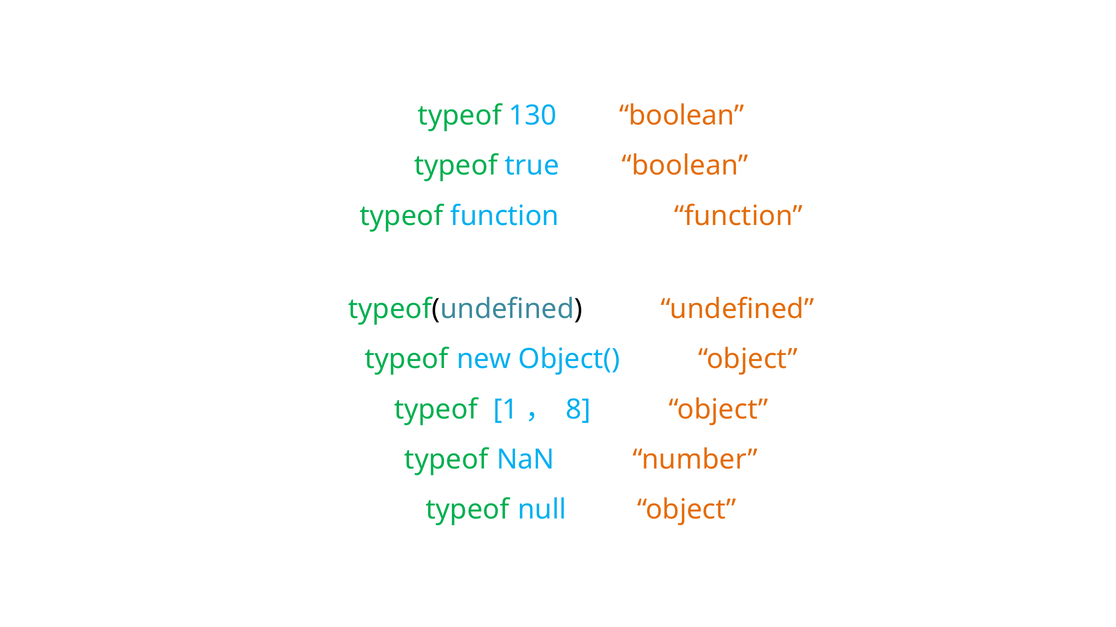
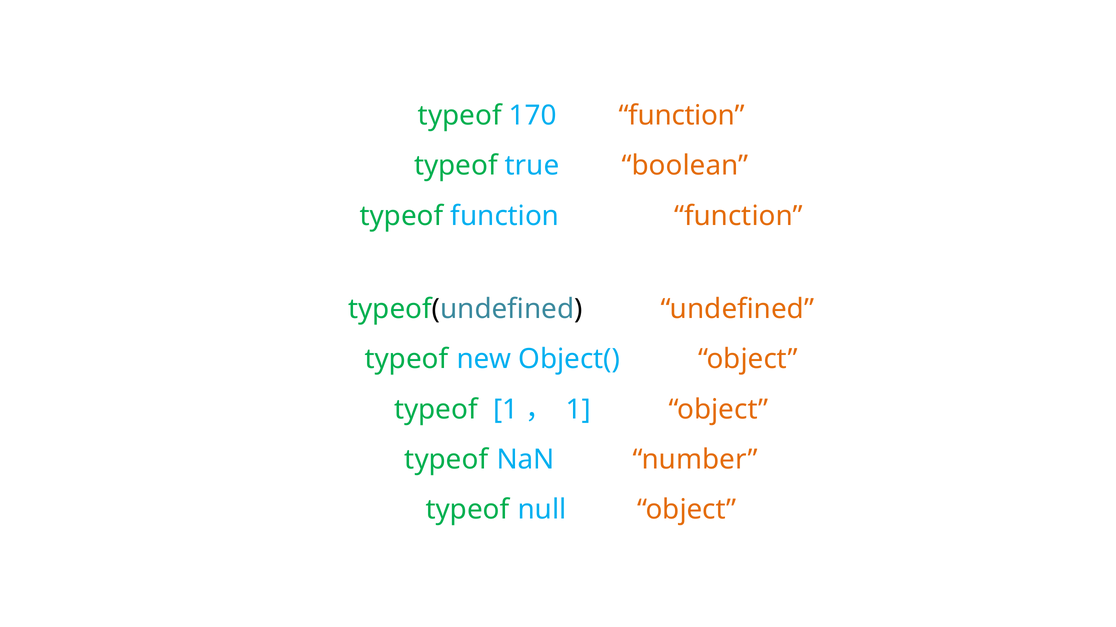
130: 130 -> 170 (533, 116)
boolean: boolean -> function (682, 116)
8: 8 -> 1 (578, 410)
